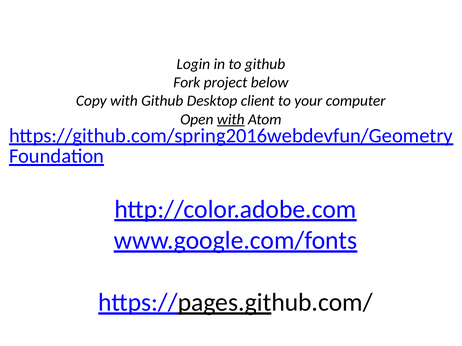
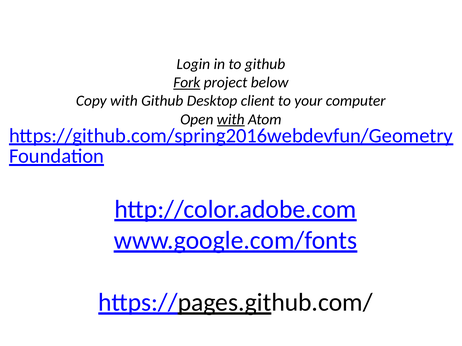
Fork underline: none -> present (187, 83)
